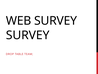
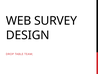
SURVEY: SURVEY -> DESIGN (28, 35)
